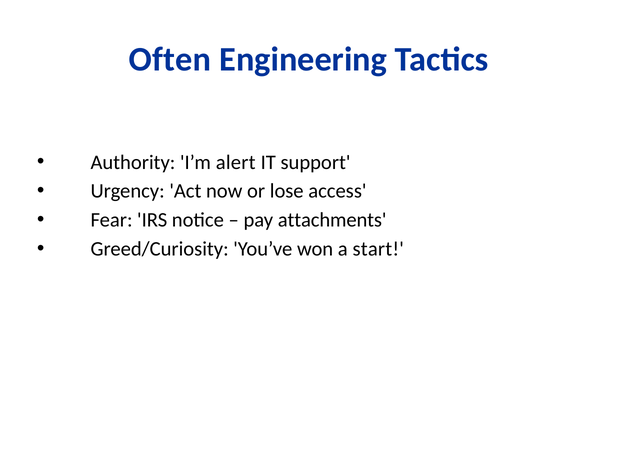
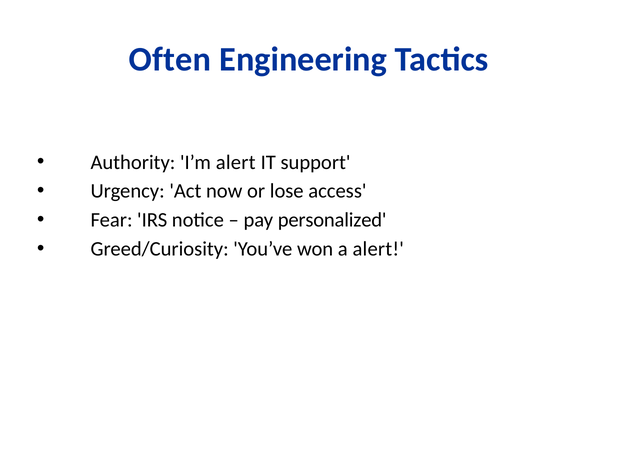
attachments: attachments -> personalized (332, 220)
a start: start -> alert (378, 249)
